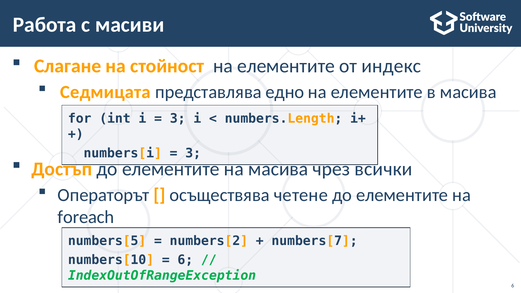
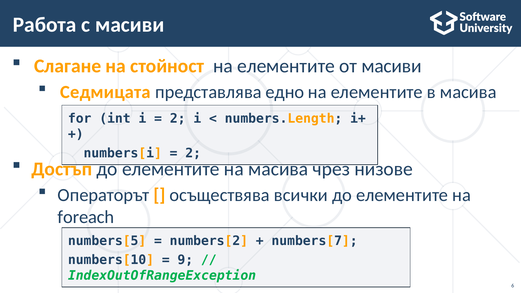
от индекс: индекс -> масиви (392, 66)
3: 3 -> 2 (178, 119)
3: 3 -> 2 (193, 153)
всички: всички -> низове (384, 169)
четене: четене -> всички (301, 195)
6: 6 -> 9 (185, 260)
